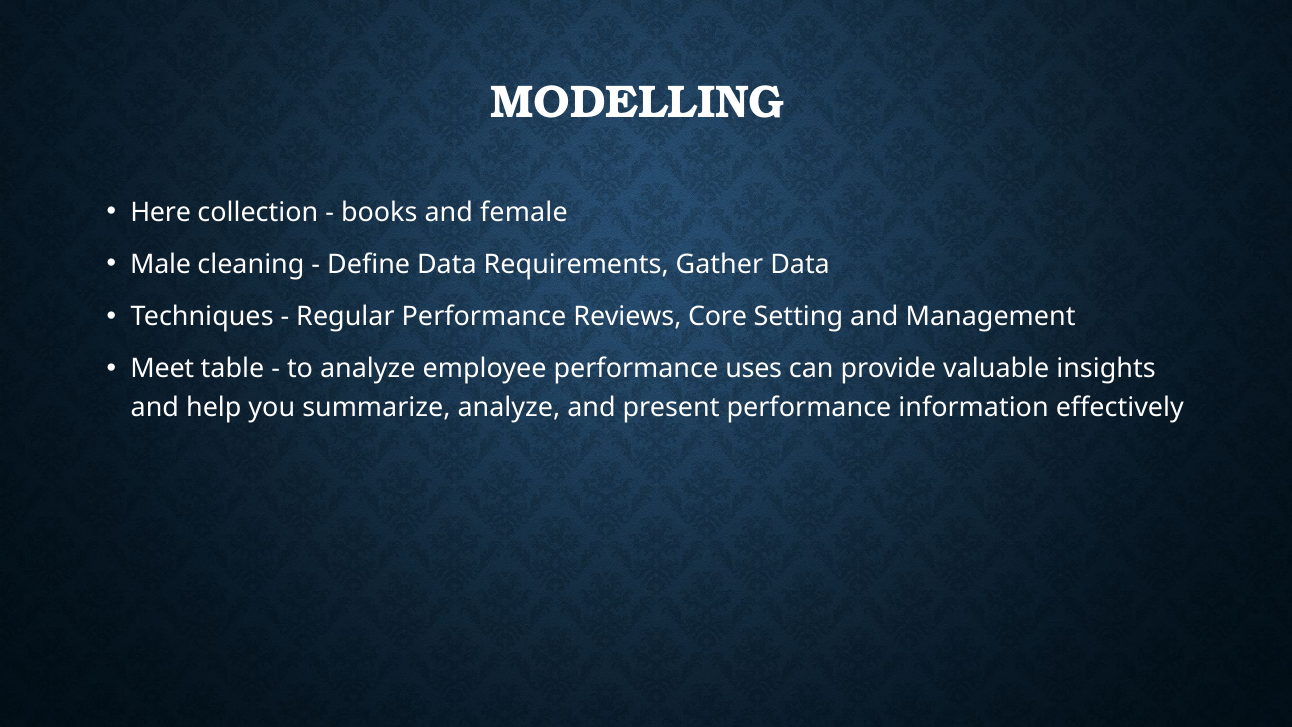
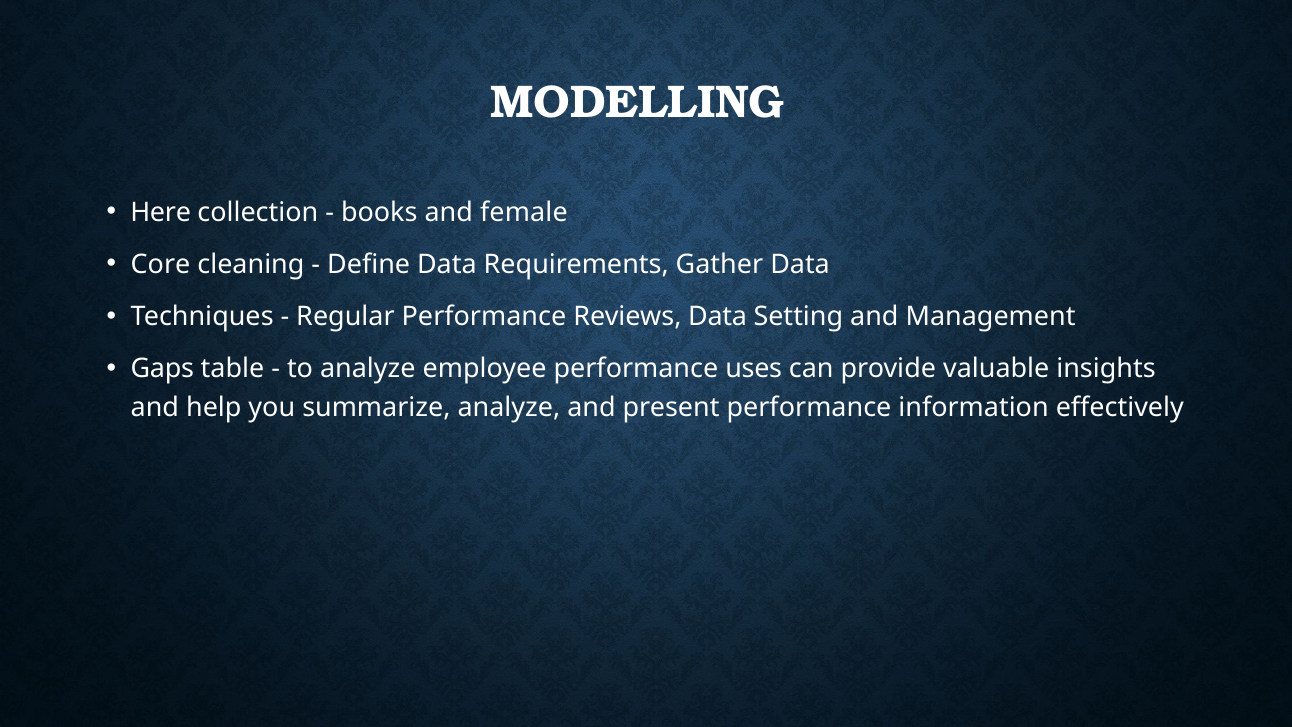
Male: Male -> Core (161, 264)
Reviews Core: Core -> Data (718, 317)
Meet: Meet -> Gaps (162, 369)
